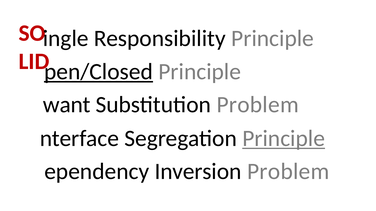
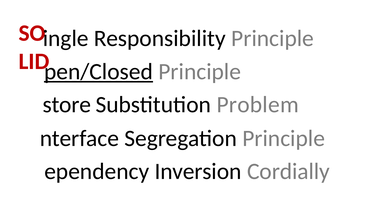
want: want -> store (67, 105)
Principle underline: present -> none (284, 139)
Inversion Problem: Problem -> Cordially (288, 172)
